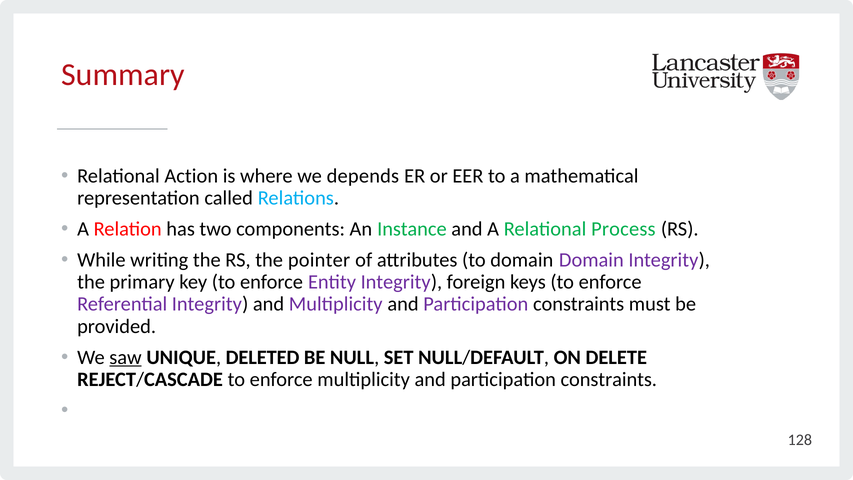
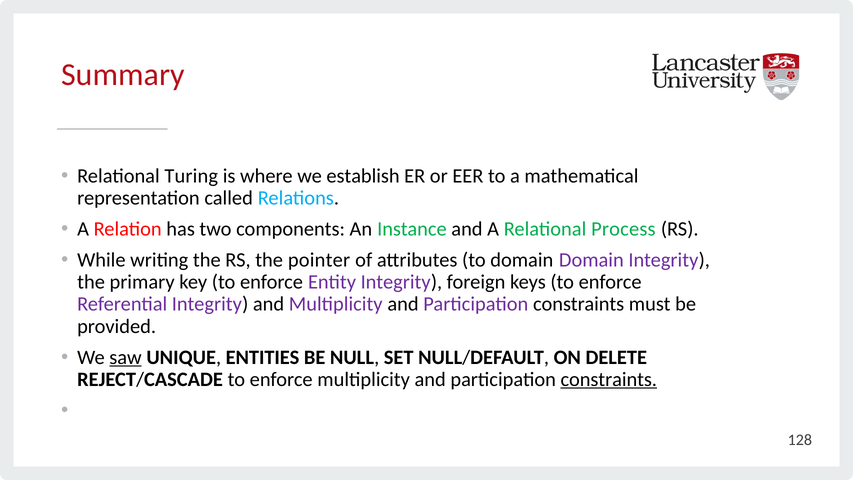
Action: Action -> Turing (191, 176)
depends: depends -> establish (363, 176)
DELETED: DELETED -> ENTITIES (263, 357)
constraints underline: none -> present (609, 379)
